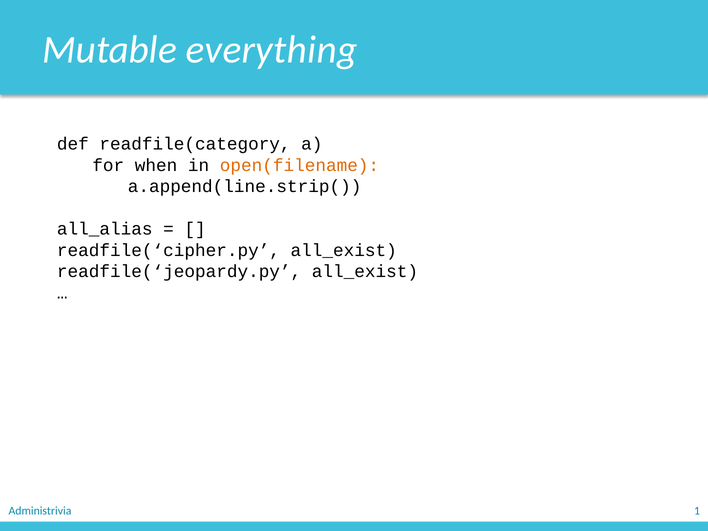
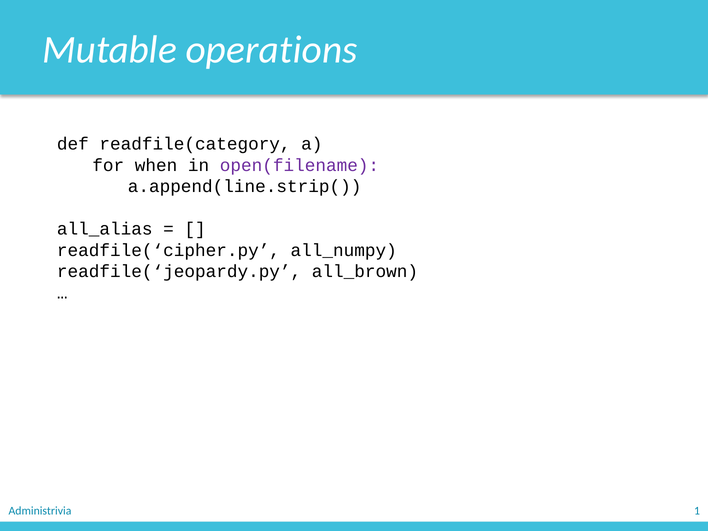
everything: everything -> operations (272, 50)
open(filename colour: orange -> purple (299, 165)
readfile(‘cipher.py all_exist: all_exist -> all_numpy (344, 250)
readfile(‘jeopardy.py all_exist: all_exist -> all_brown (365, 271)
